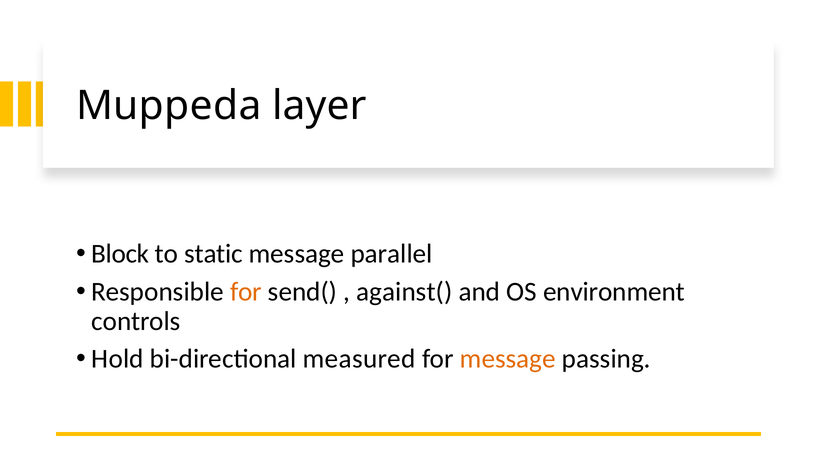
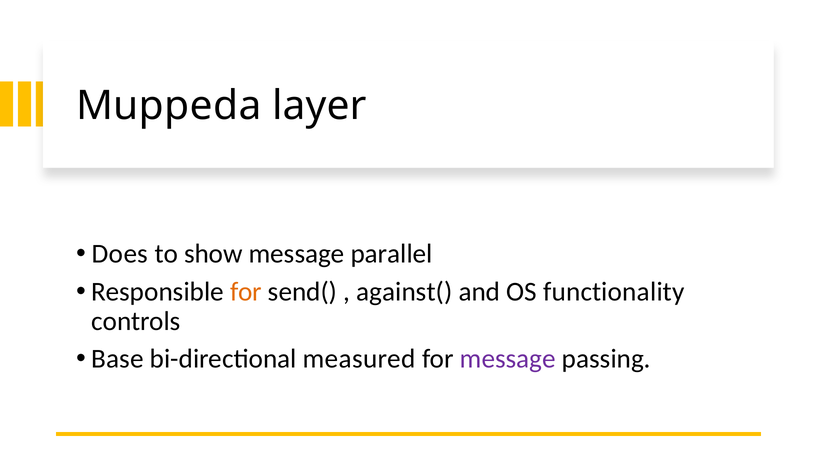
Block: Block -> Does (120, 254)
static: static -> show (213, 254)
environment: environment -> functionality (614, 292)
Hold: Hold -> Base (118, 359)
message colour: orange -> purple (508, 359)
